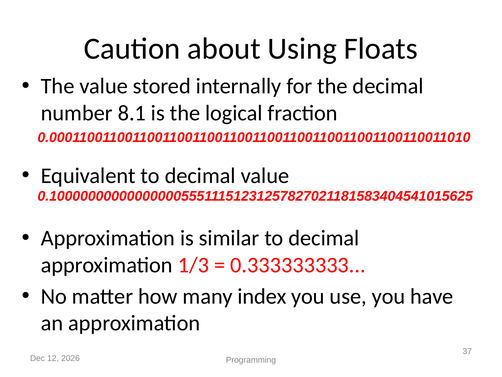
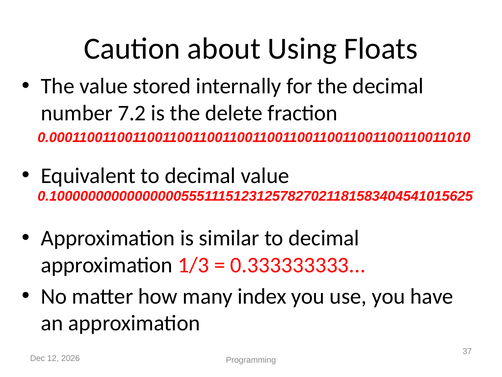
8.1: 8.1 -> 7.2 (132, 113)
logical: logical -> delete (234, 113)
